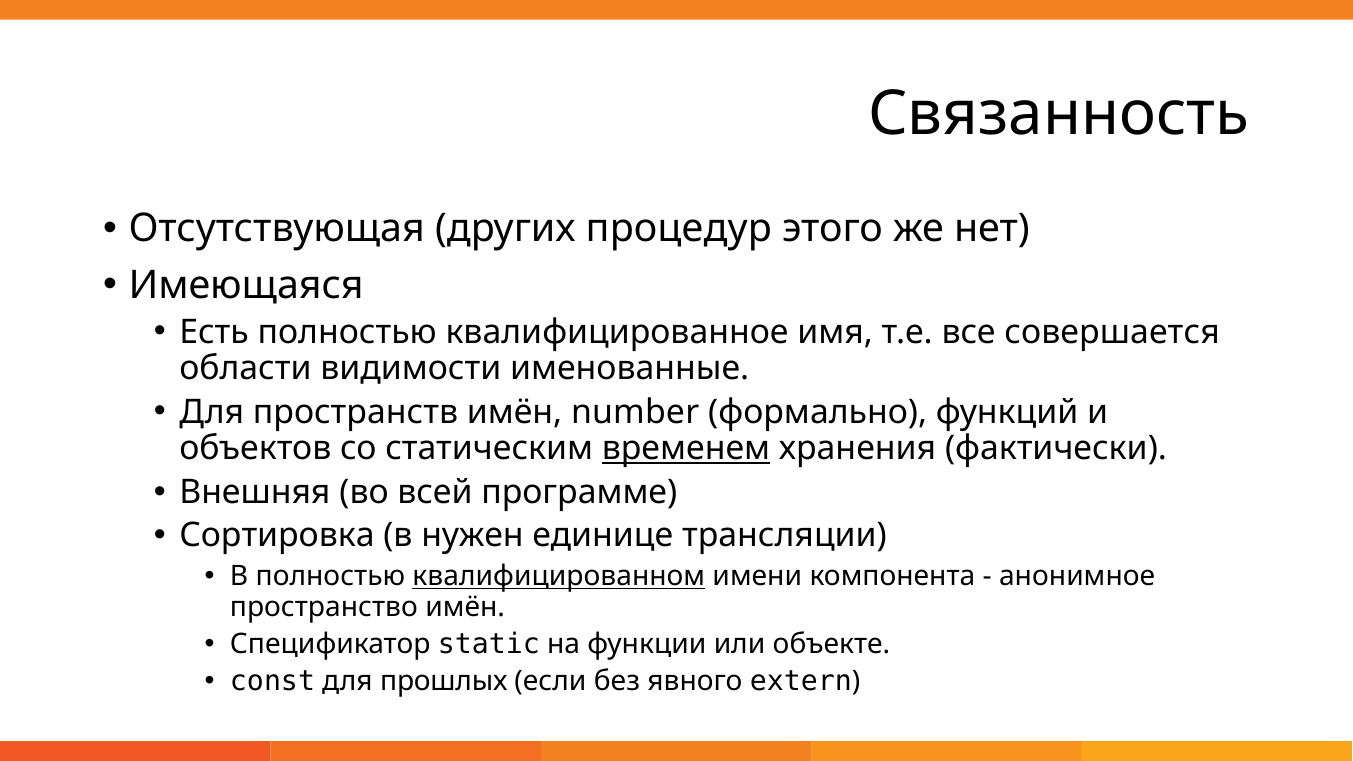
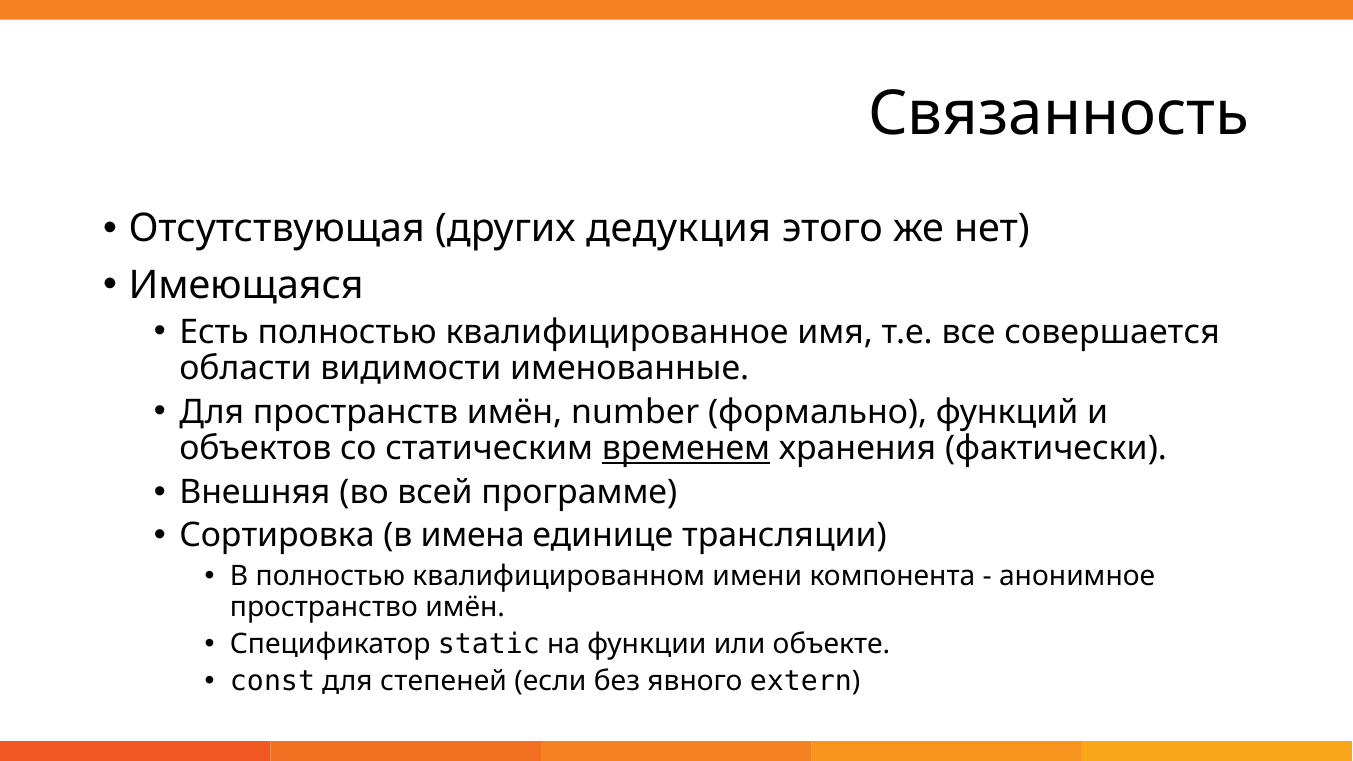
процедур: процедур -> дедукция (679, 229)
нужен: нужен -> имена (473, 536)
квалифицированном underline: present -> none (559, 576)
прошлых: прошлых -> степеней (444, 682)
